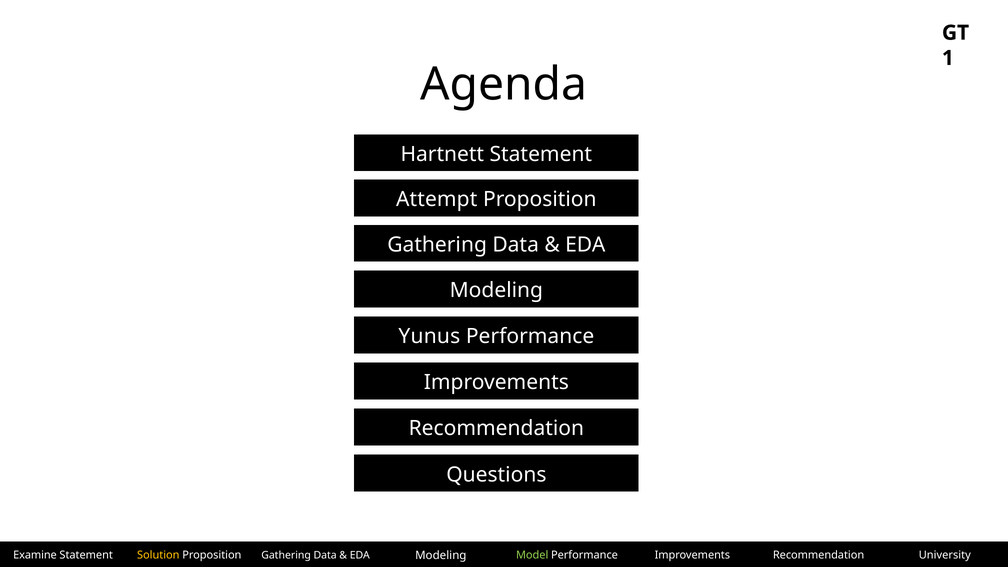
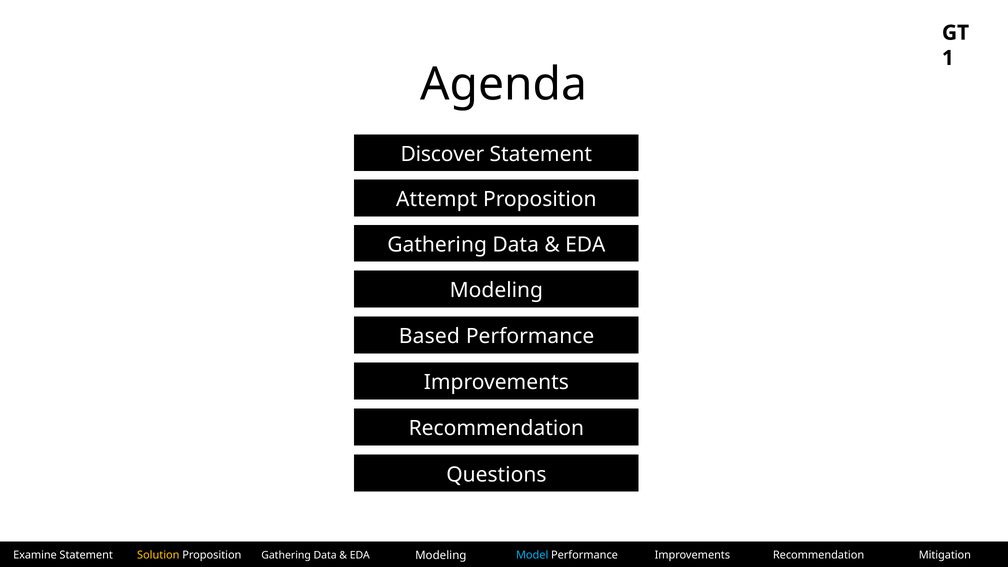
Hartnett: Hartnett -> Discover (442, 154)
Yunus: Yunus -> Based (429, 336)
Model colour: light green -> light blue (532, 555)
University: University -> Mitigation (945, 555)
